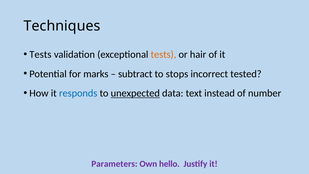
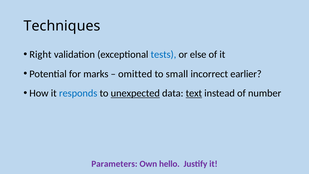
Tests: Tests -> Right (40, 54)
tests colour: orange -> blue (163, 54)
hair: hair -> else (198, 54)
subtract: subtract -> omitted (135, 74)
stops: stops -> small (177, 74)
tested: tested -> earlier (246, 74)
text underline: none -> present (194, 93)
